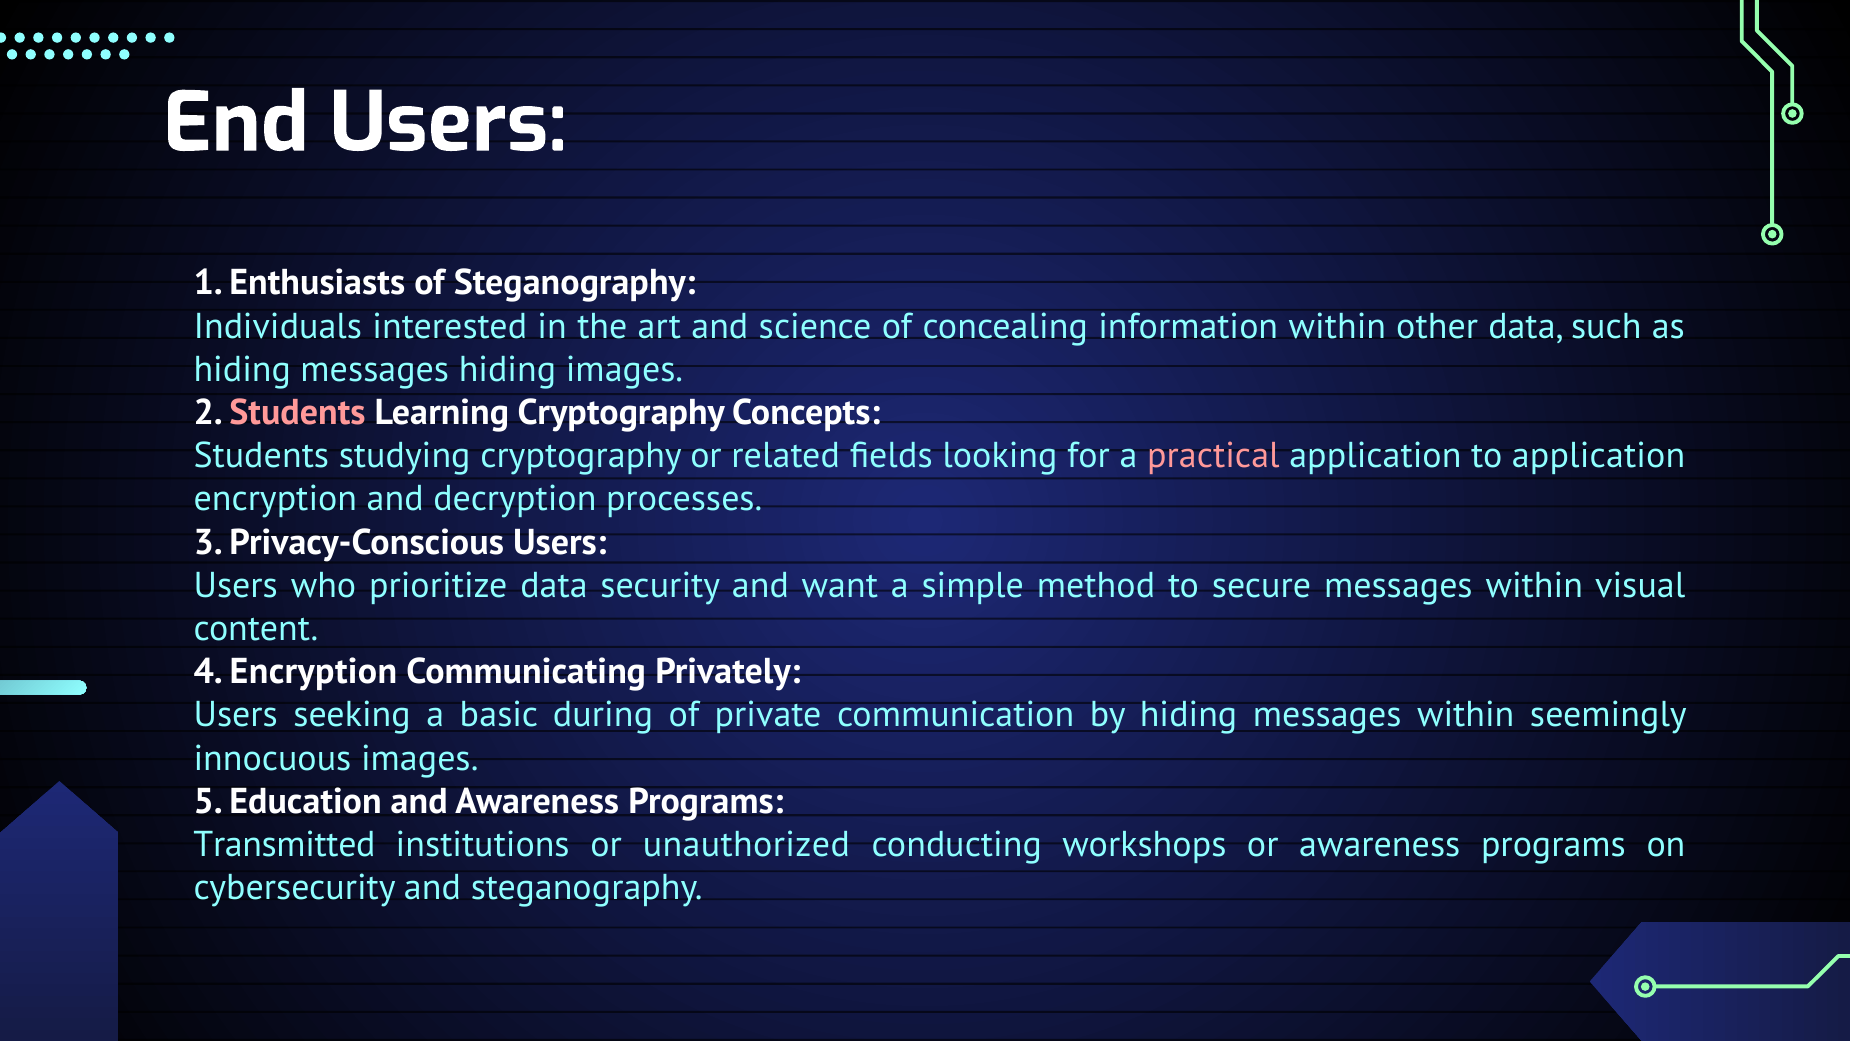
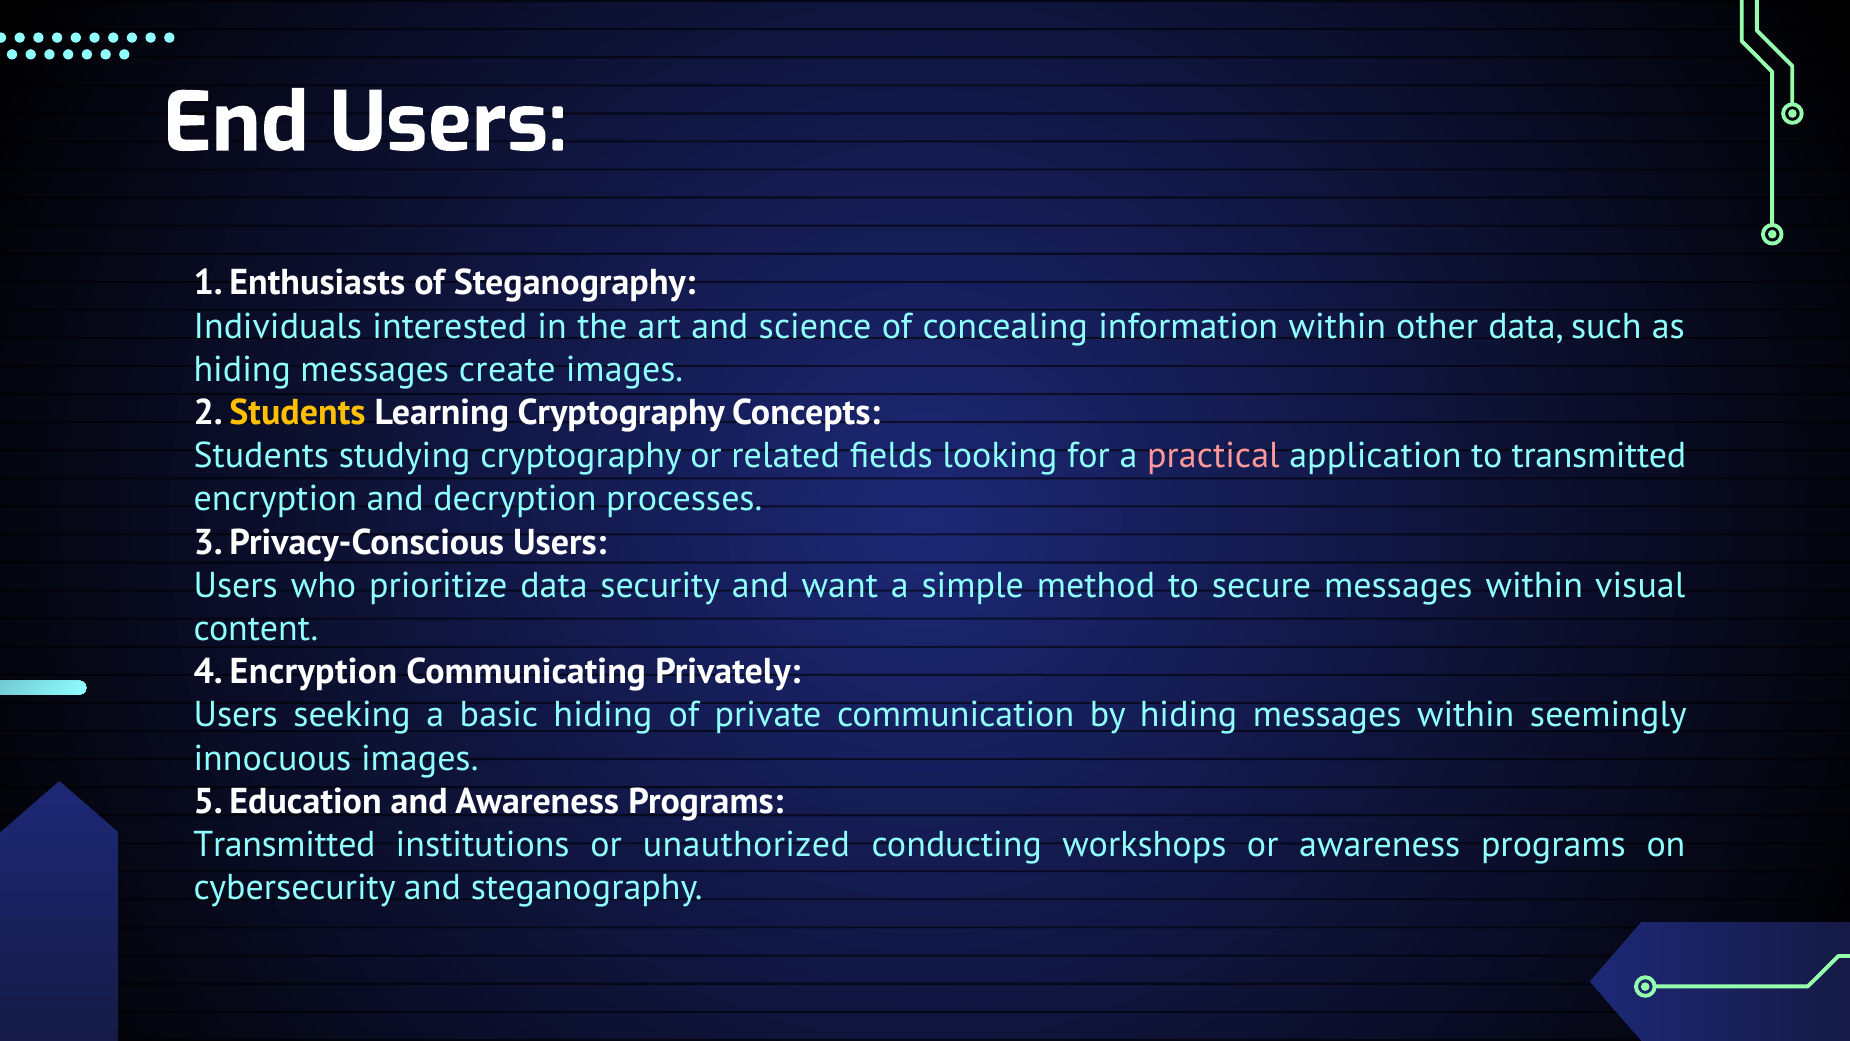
messages hiding: hiding -> create (507, 369)
Students colour: pink -> yellow (297, 412)
to application: application -> transmitted (1599, 456)
basic during: during -> hiding (603, 715)
